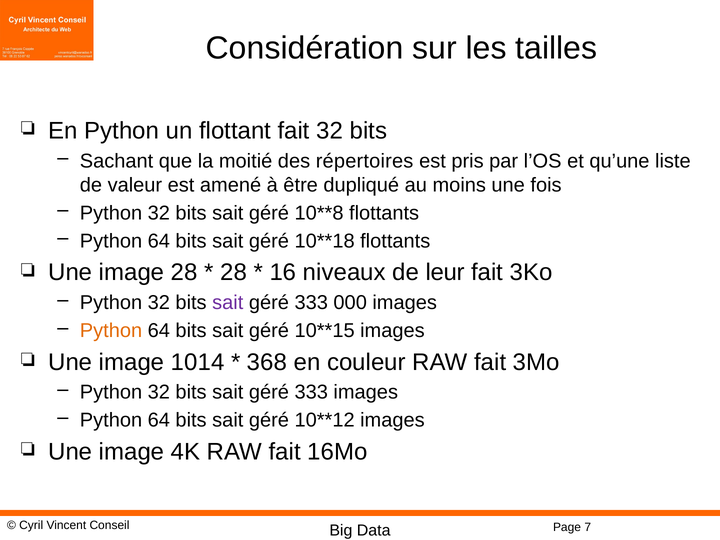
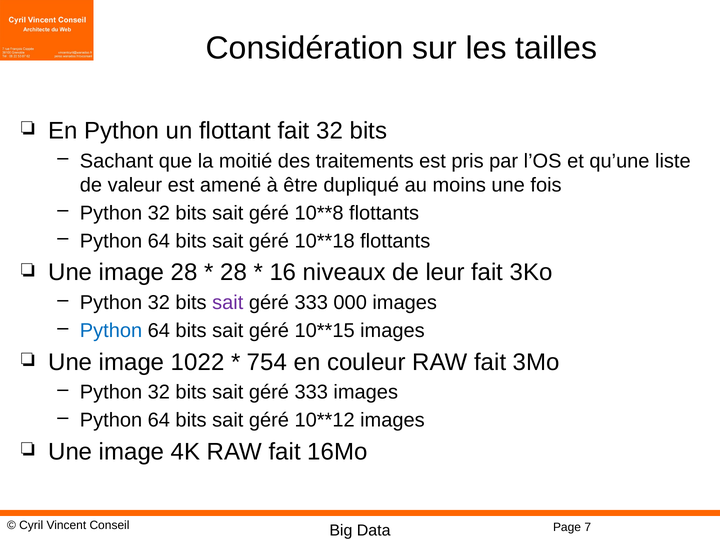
répertoires: répertoires -> traitements (365, 161)
Python colour: orange -> blue (111, 331)
1014: 1014 -> 1022 (198, 362)
368: 368 -> 754 (267, 362)
